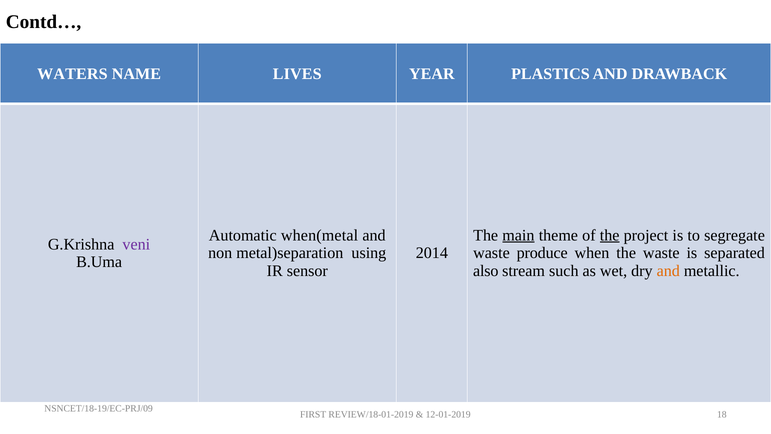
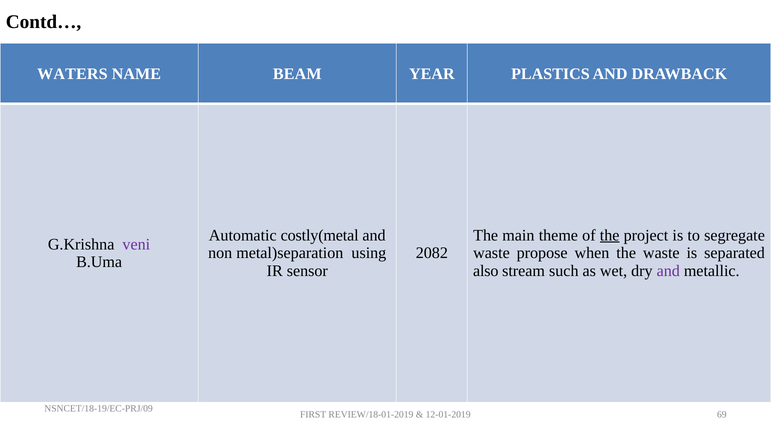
LIVES: LIVES -> BEAM (297, 74)
when(metal: when(metal -> costly(metal (320, 235)
main underline: present -> none (518, 235)
2014: 2014 -> 2082 (432, 253)
produce: produce -> propose (542, 253)
and colour: orange -> purple (668, 271)
18: 18 -> 69 (722, 414)
